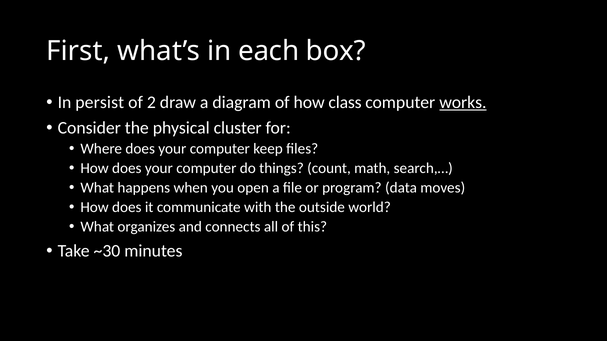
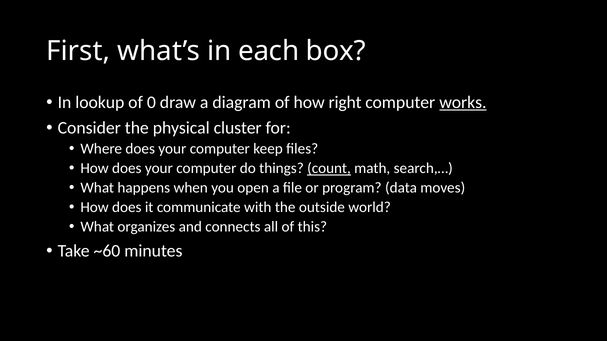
persist: persist -> lookup (100, 103)
2: 2 -> 0 (151, 103)
class: class -> right (345, 103)
count underline: none -> present (329, 169)
~30: ~30 -> ~60 (107, 251)
